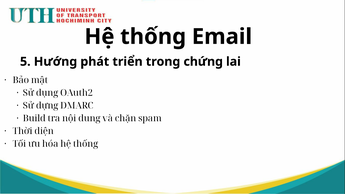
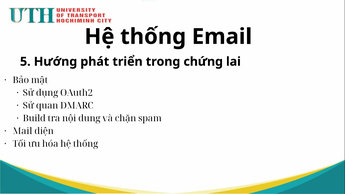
dựng: dựng -> quan (47, 106)
Thời: Thời -> Mail (22, 131)
